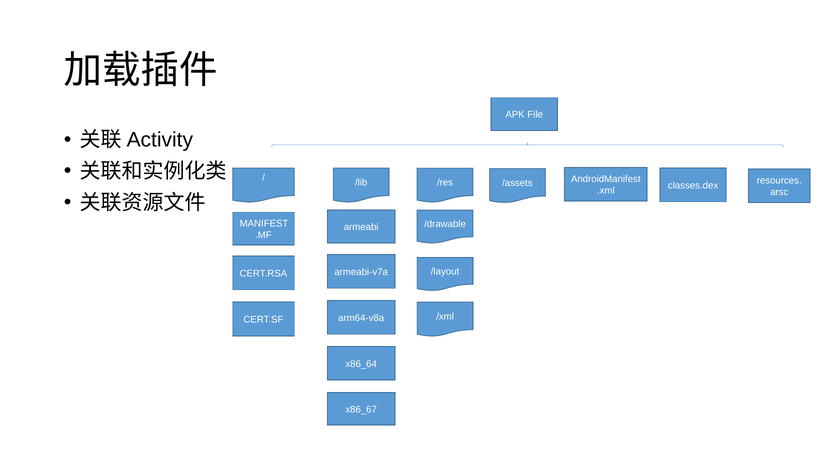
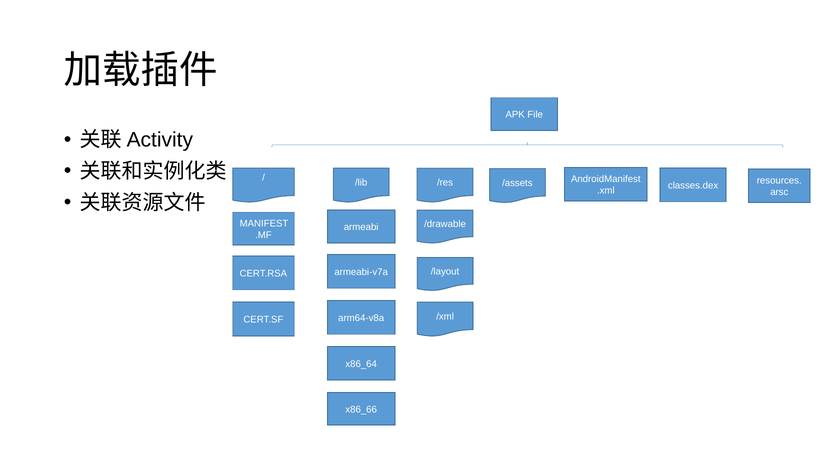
x86_67: x86_67 -> x86_66 (361, 409)
